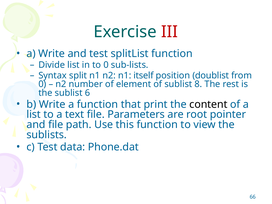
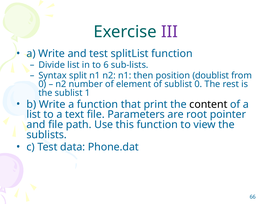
III colour: red -> purple (169, 32)
to 0: 0 -> 6 (106, 65)
itself: itself -> then (143, 75)
sublist 8: 8 -> 0 (198, 84)
6: 6 -> 1 (88, 93)
